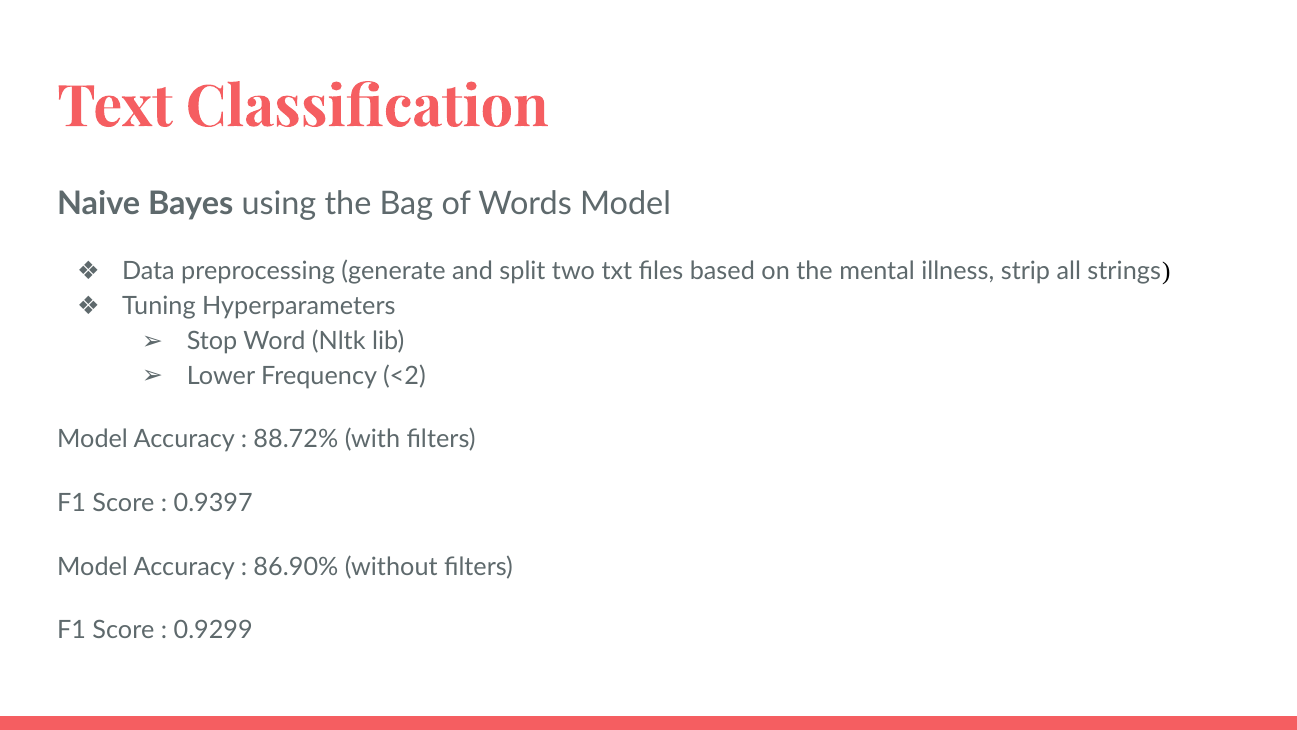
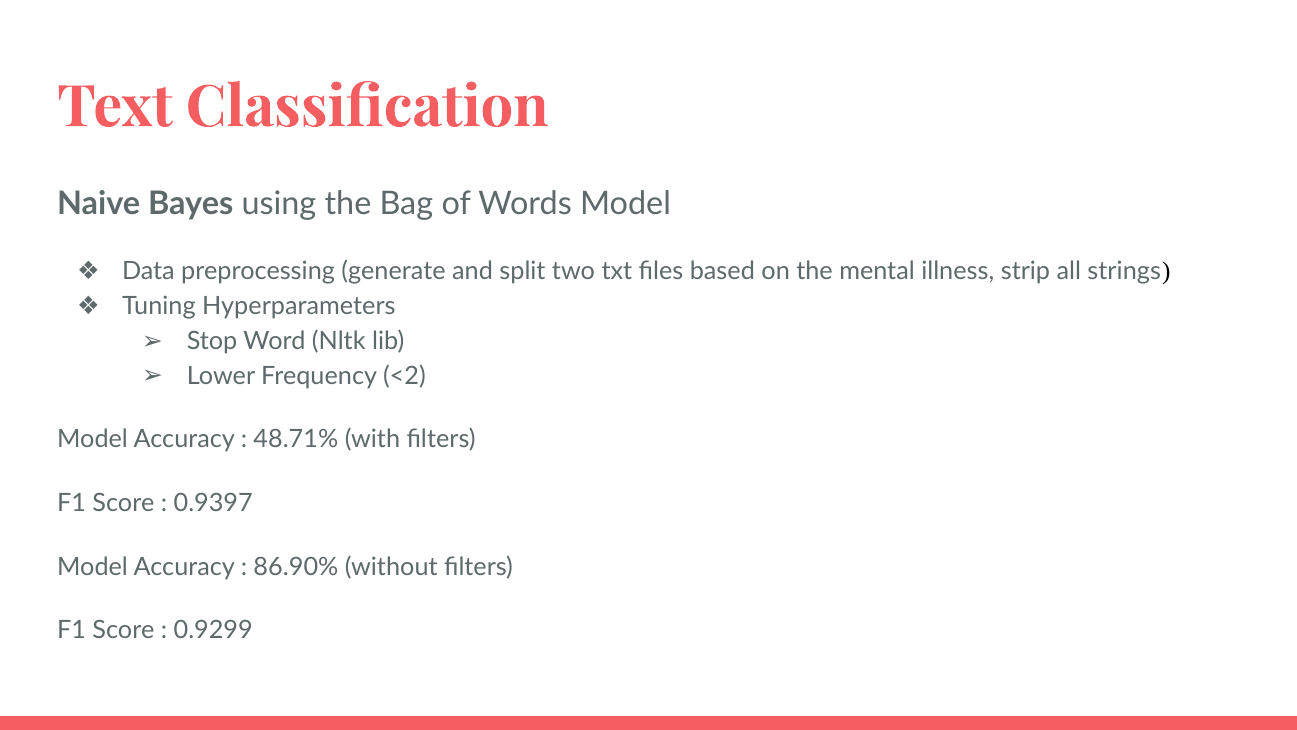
88.72%: 88.72% -> 48.71% (296, 439)
